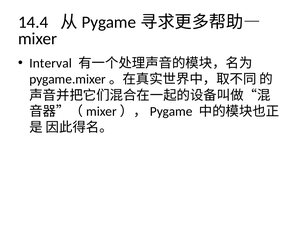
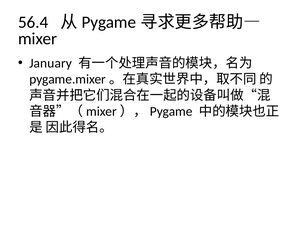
14.4: 14.4 -> 56.4 (33, 22)
Interval: Interval -> January (51, 63)
